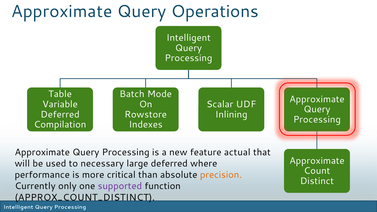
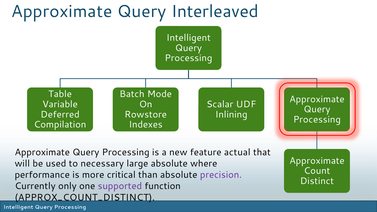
Operations: Operations -> Interleaved (215, 11)
large deferred: deferred -> absolute (169, 164)
precision colour: orange -> purple (221, 175)
